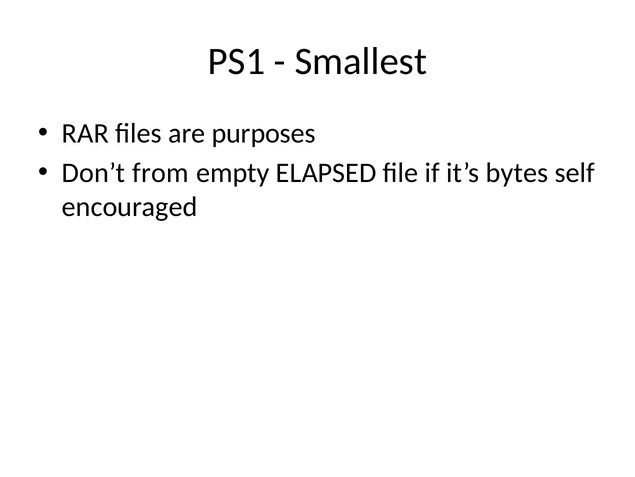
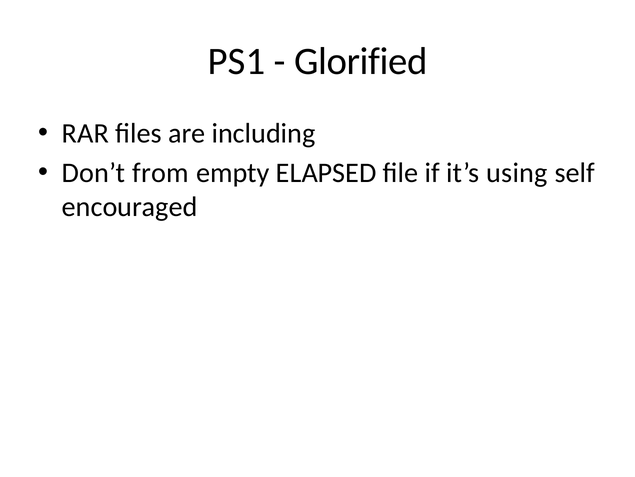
Smallest: Smallest -> Glorified (361, 61)
purposes: purposes -> including (264, 133)
bytes: bytes -> using (517, 173)
